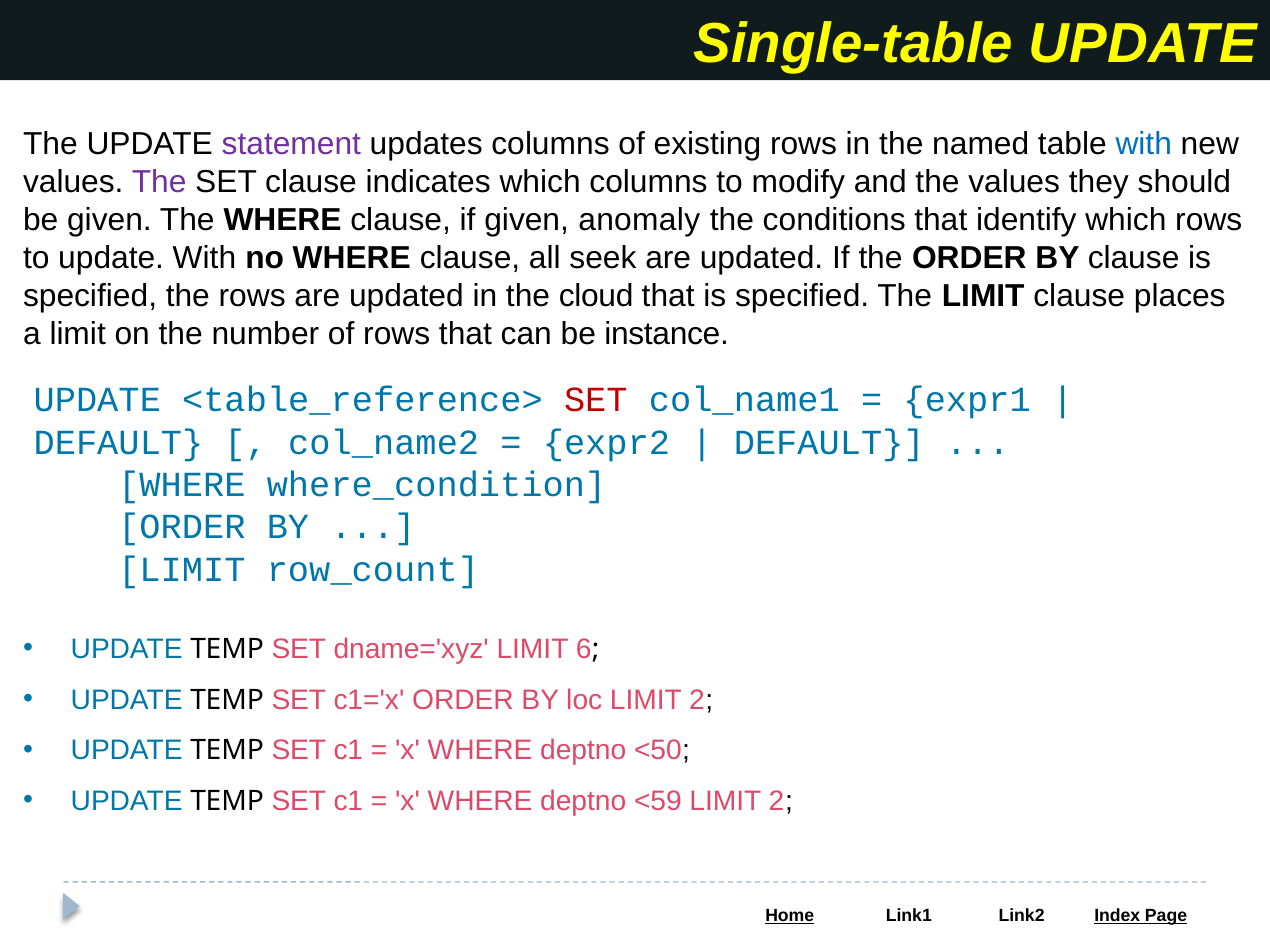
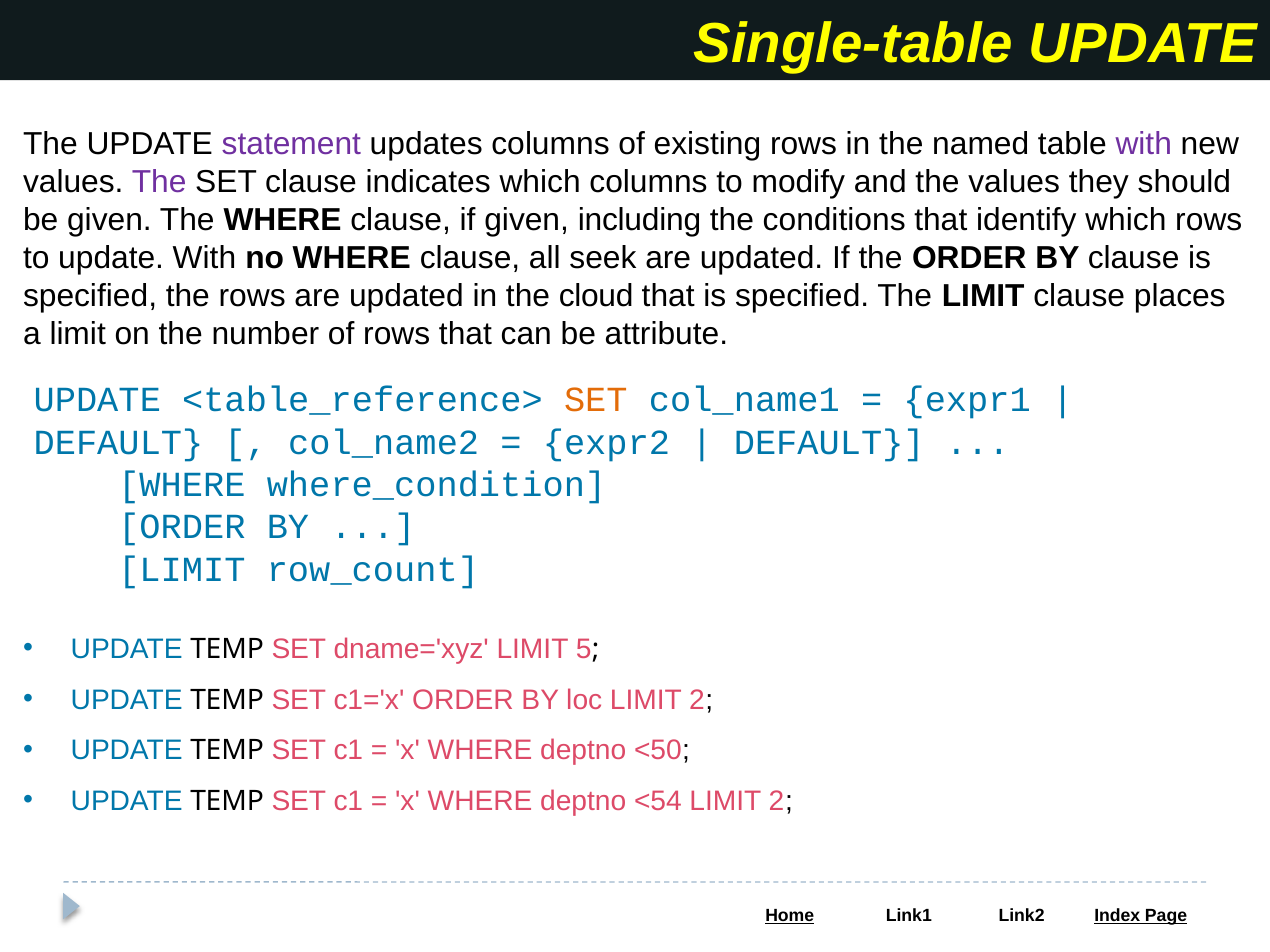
with colour: blue -> purple (1144, 144)
anomaly: anomaly -> including (640, 220)
instance: instance -> attribute (666, 334)
SET colour: red -> orange (596, 400)
6: 6 -> 5 (584, 649)
<59: <59 -> <54 (658, 802)
